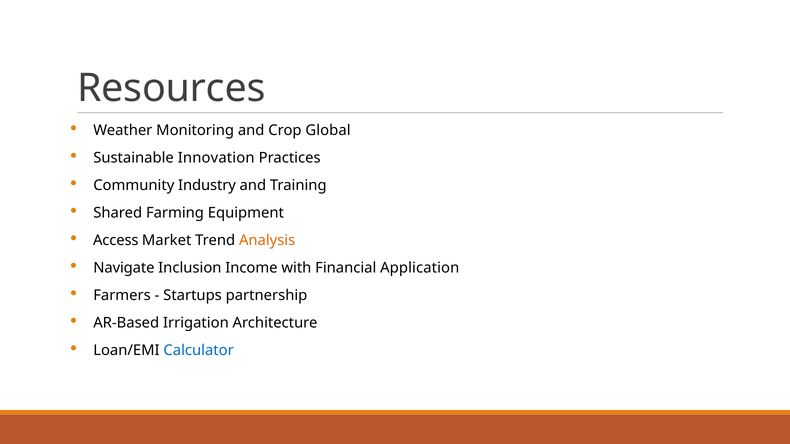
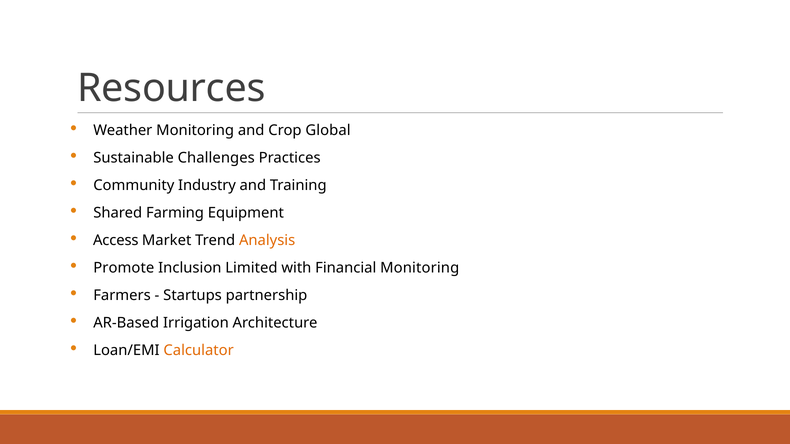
Innovation: Innovation -> Challenges (216, 158)
Navigate: Navigate -> Promote (124, 268)
Income: Income -> Limited (251, 268)
Financial Application: Application -> Monitoring (420, 268)
Calculator colour: blue -> orange (199, 351)
